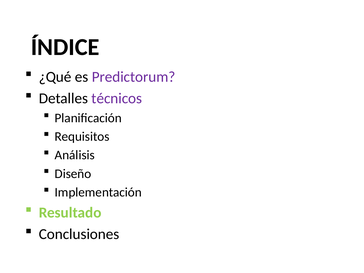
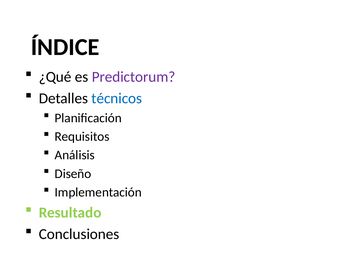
técnicos colour: purple -> blue (117, 98)
